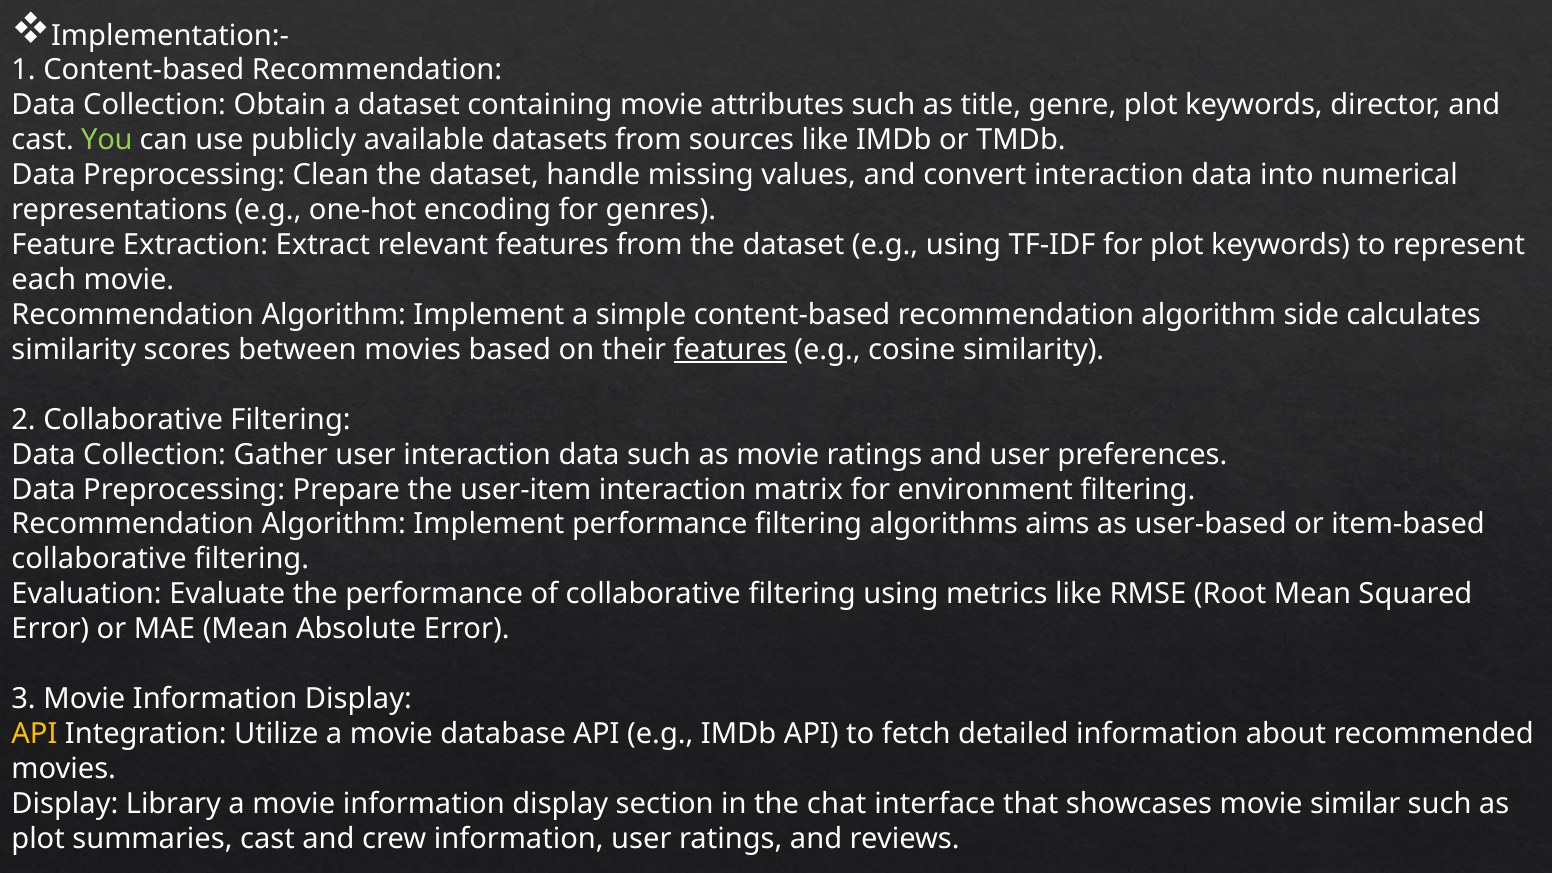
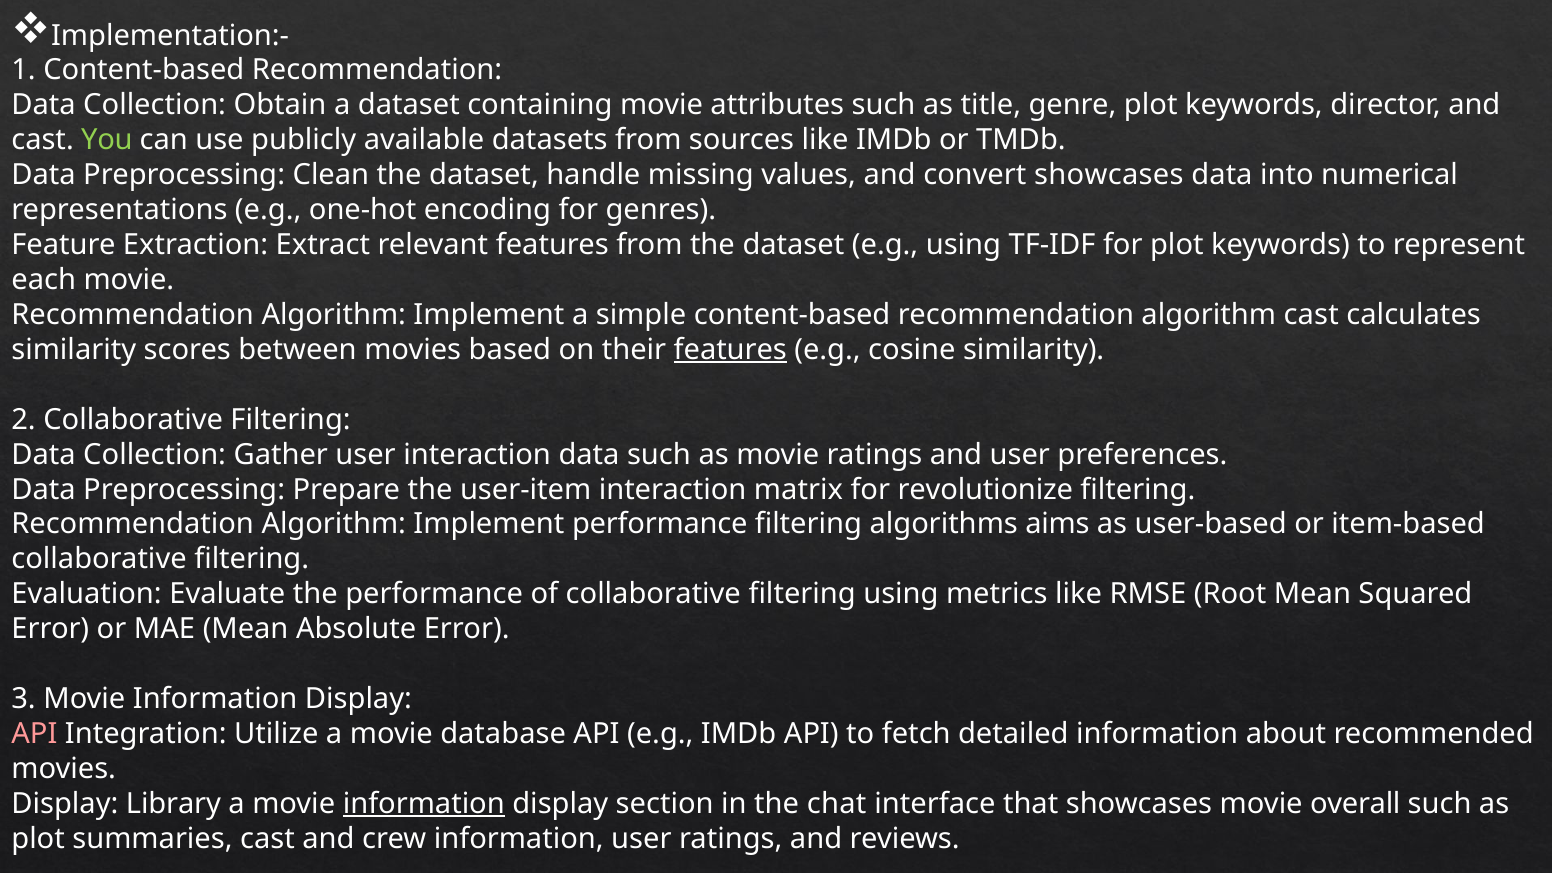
convert interaction: interaction -> showcases (1109, 175)
algorithm side: side -> cast (1311, 315)
environment: environment -> revolutionize (985, 489)
API colour: yellow -> pink (34, 734)
information underline: none -> present (424, 804)
similar: similar -> overall (1355, 804)
